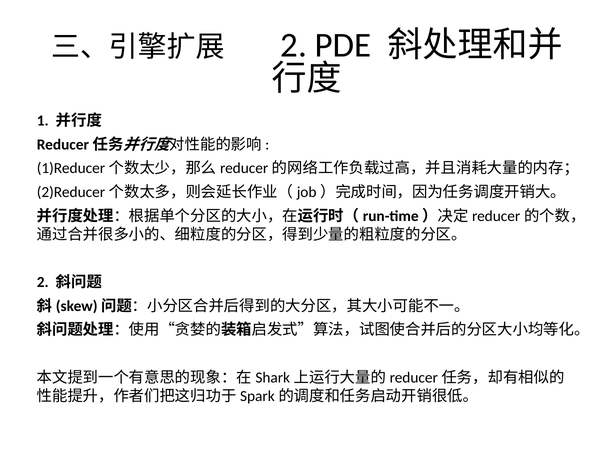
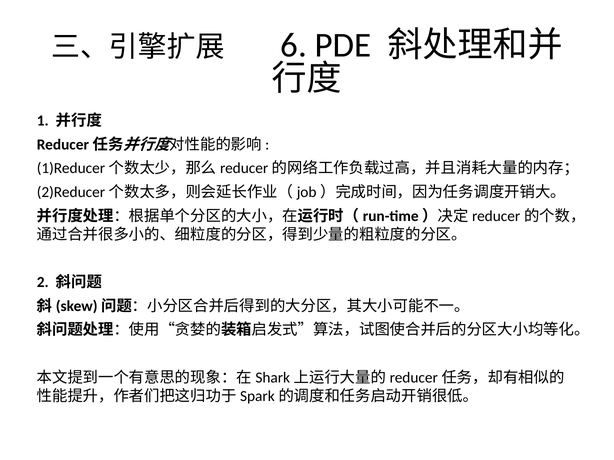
2: 2 -> 6 (294, 45)
